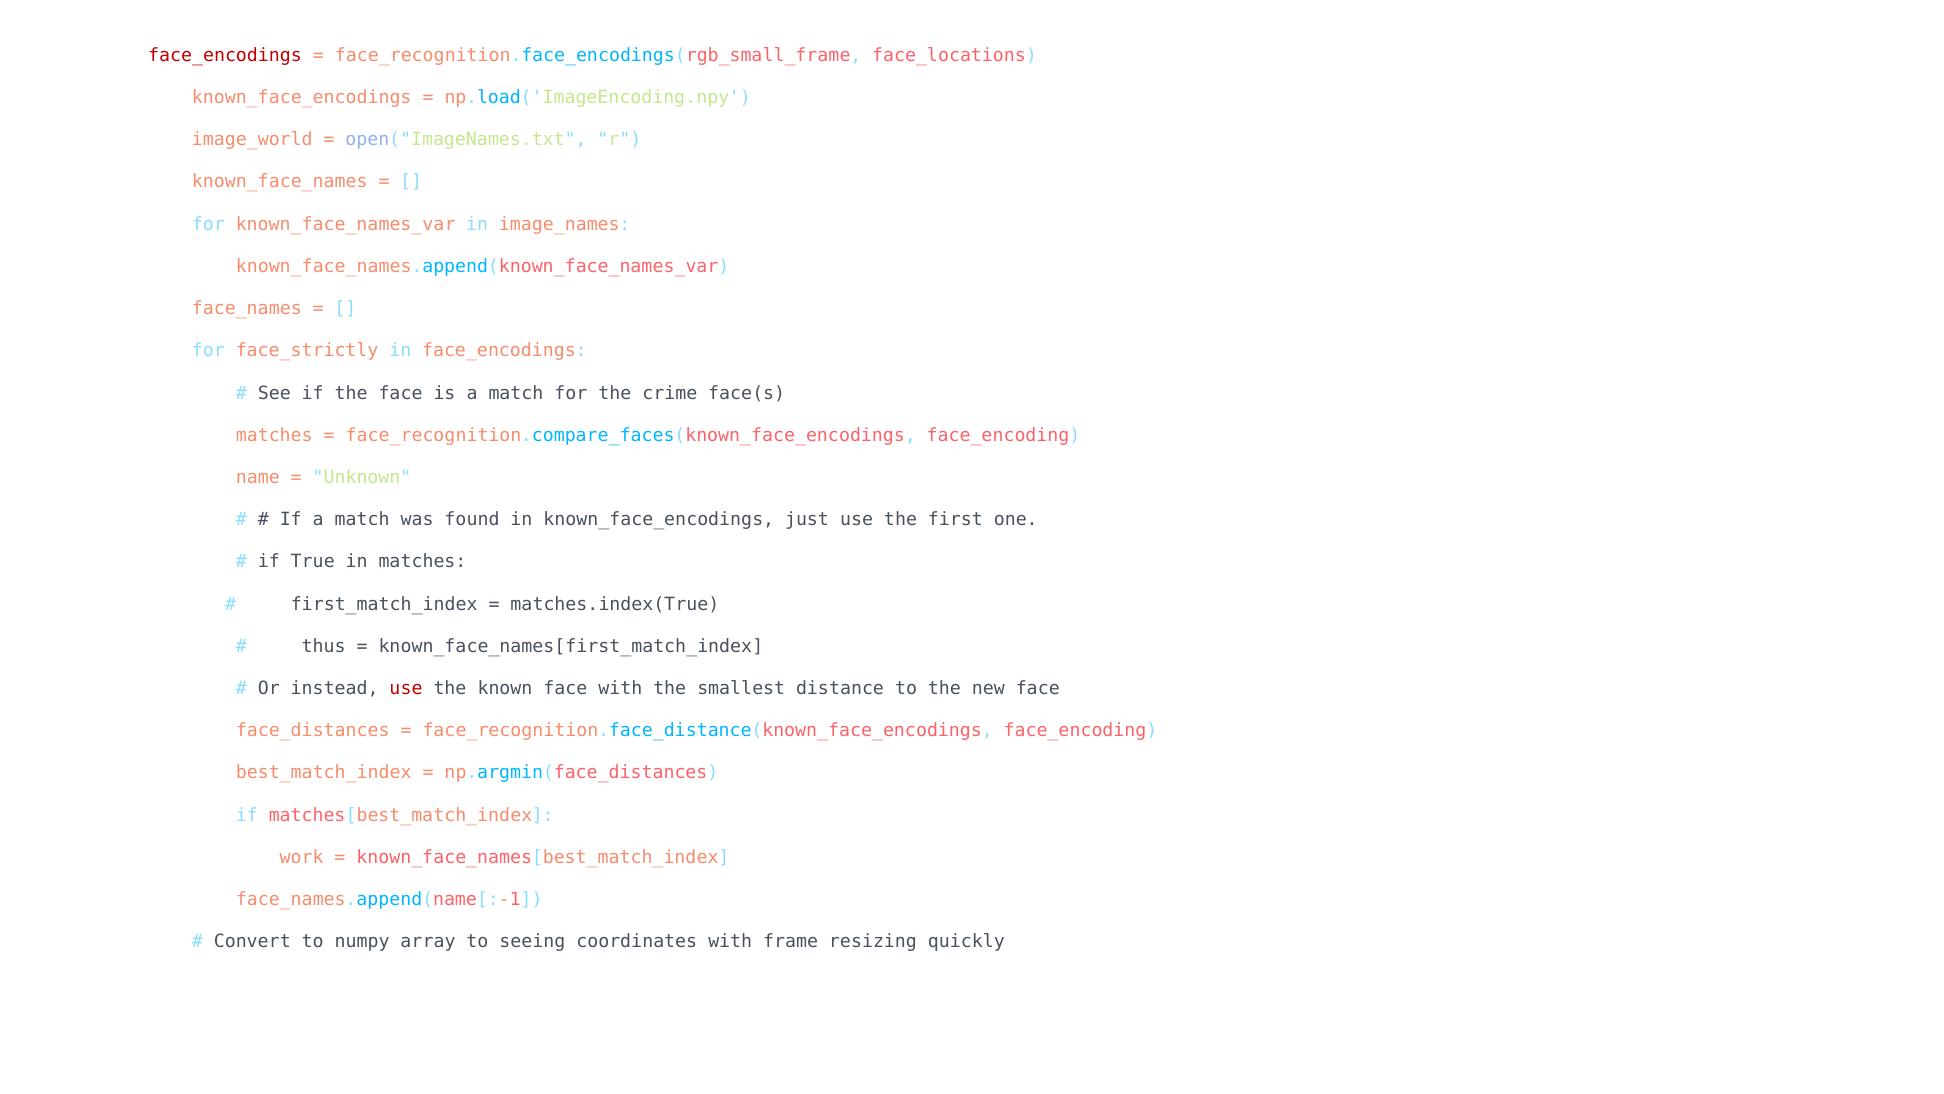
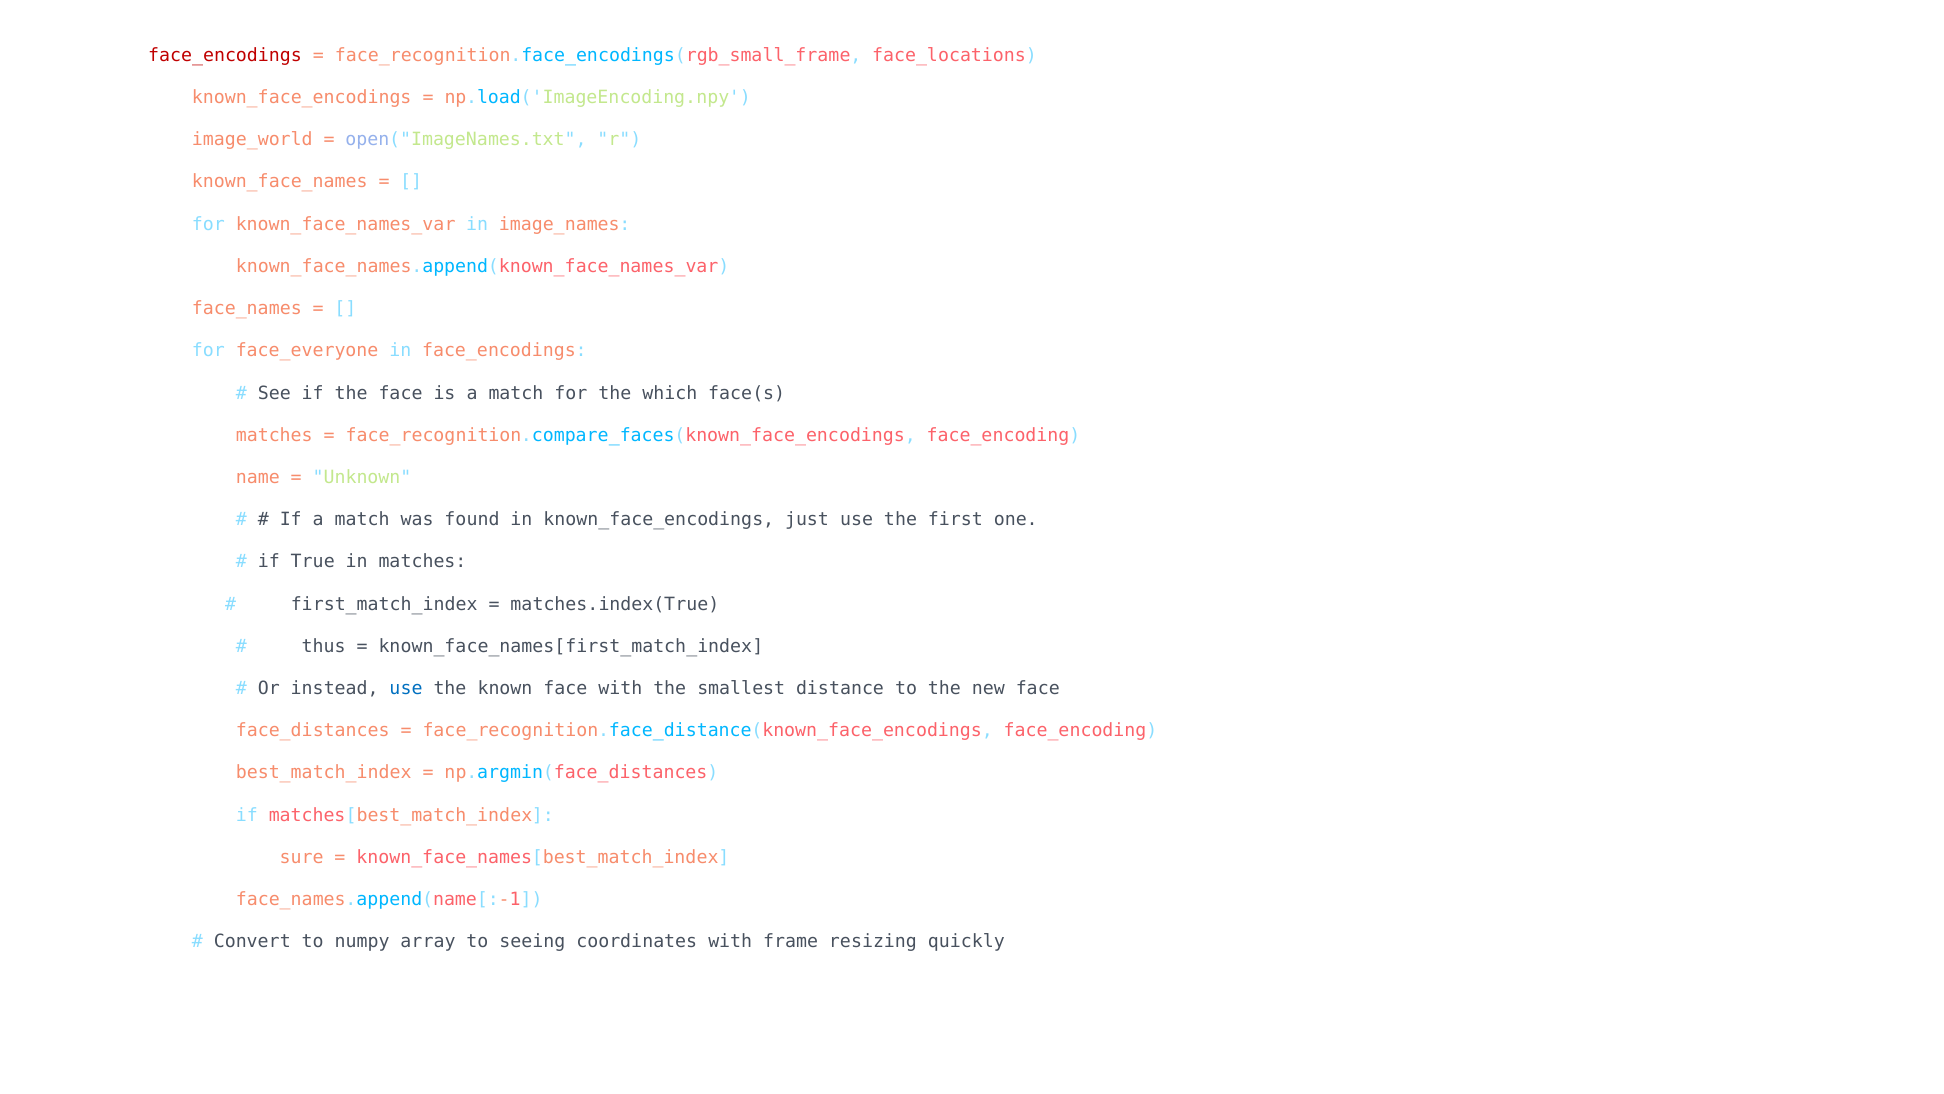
face_strictly: face_strictly -> face_everyone (307, 351)
crime: crime -> which (670, 393)
use colour: red -> blue (406, 688)
work: work -> sure (302, 857)
